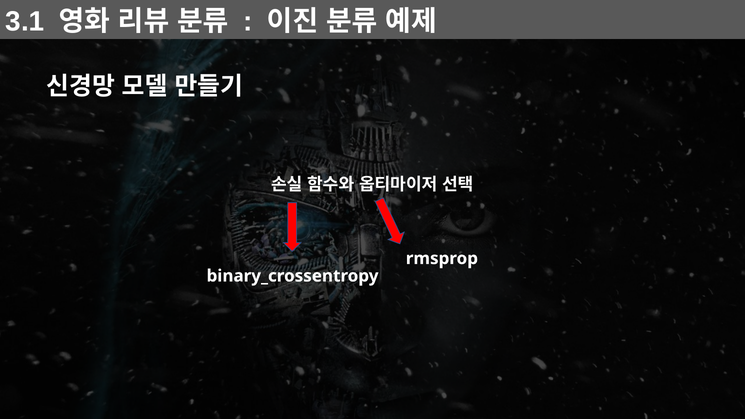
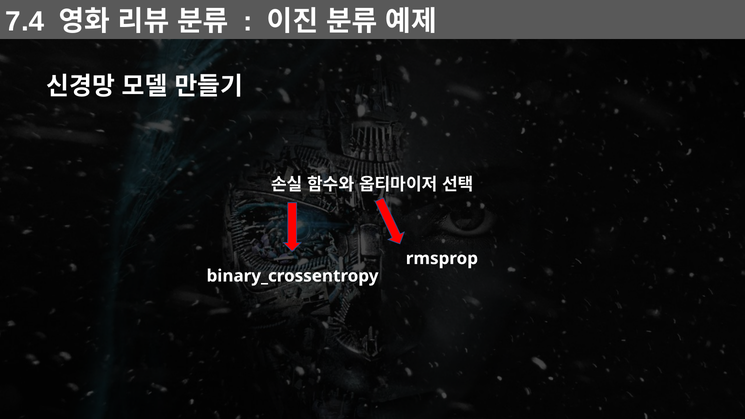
3.1: 3.1 -> 7.4 (25, 21)
